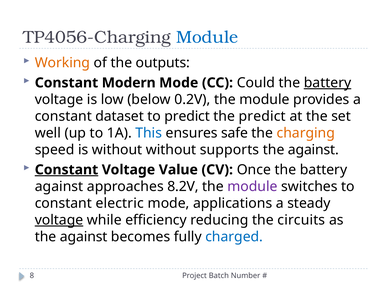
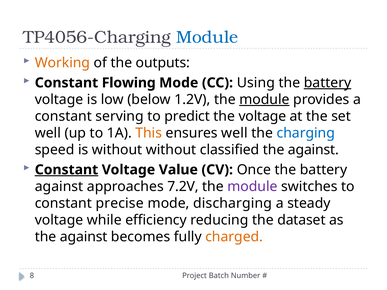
Modern: Modern -> Flowing (129, 83)
Could: Could -> Using (256, 83)
0.2V: 0.2V -> 1.2V (192, 100)
module underline: none -> present (264, 100)
dataset: dataset -> serving (120, 116)
the predict: predict -> voltage (262, 116)
This colour: blue -> orange (149, 133)
ensures safe: safe -> well (234, 133)
charging colour: orange -> blue (306, 133)
supports: supports -> classified (230, 150)
8.2V: 8.2V -> 7.2V (183, 187)
electric: electric -> precise (120, 203)
applications: applications -> discharging (233, 203)
voltage underline: present -> none (59, 220)
circuits: circuits -> dataset (301, 220)
charged colour: blue -> orange (234, 237)
